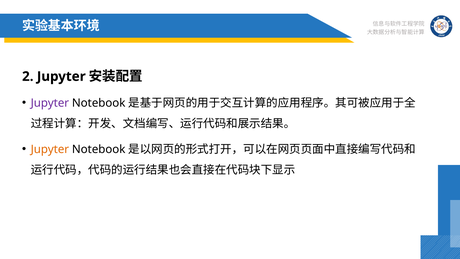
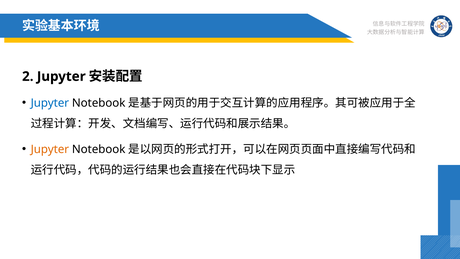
Jupyter colour: purple -> blue (50, 103)
